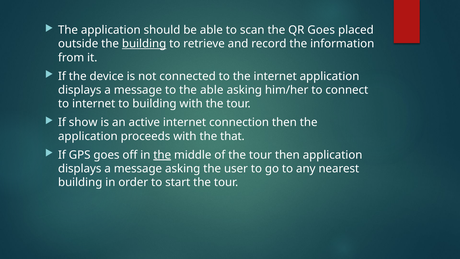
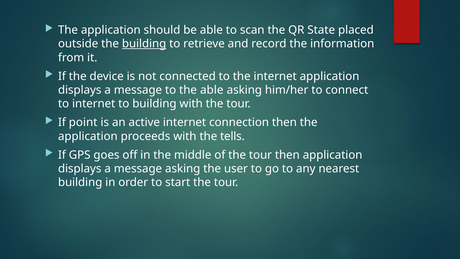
QR Goes: Goes -> State (321, 30)
show: show -> point (83, 122)
that: that -> tells (232, 136)
the underline: present -> none (162, 155)
